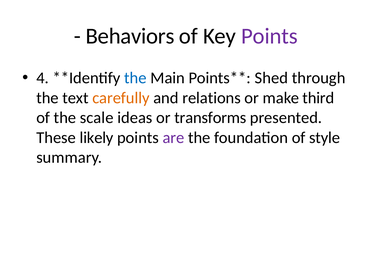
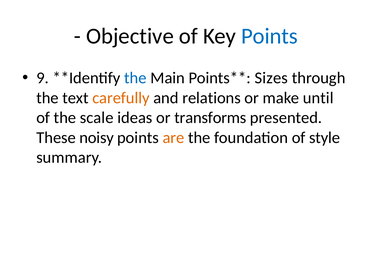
Behaviors: Behaviors -> Objective (130, 36)
Points colour: purple -> blue (269, 36)
4: 4 -> 9 (43, 78)
Shed: Shed -> Sizes (271, 78)
third: third -> until (318, 98)
likely: likely -> noisy (97, 138)
are colour: purple -> orange (173, 138)
